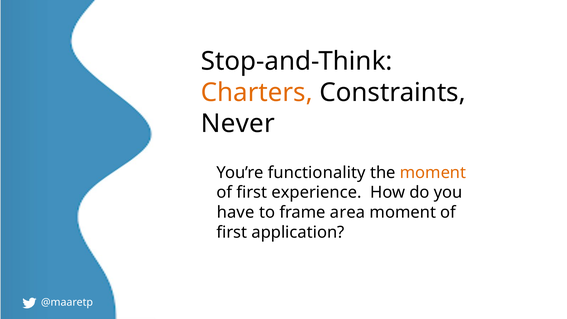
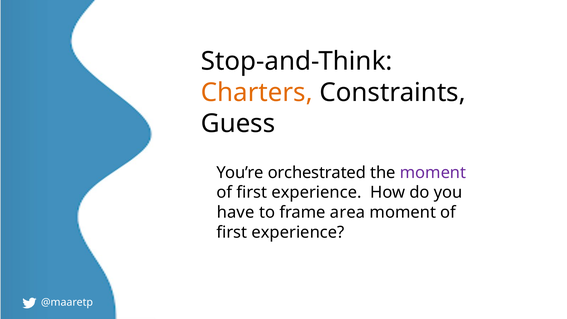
Never: Never -> Guess (238, 124)
functionality: functionality -> orchestrated (317, 173)
moment colour: orange -> purple (433, 173)
application: application -> experience (298, 232)
